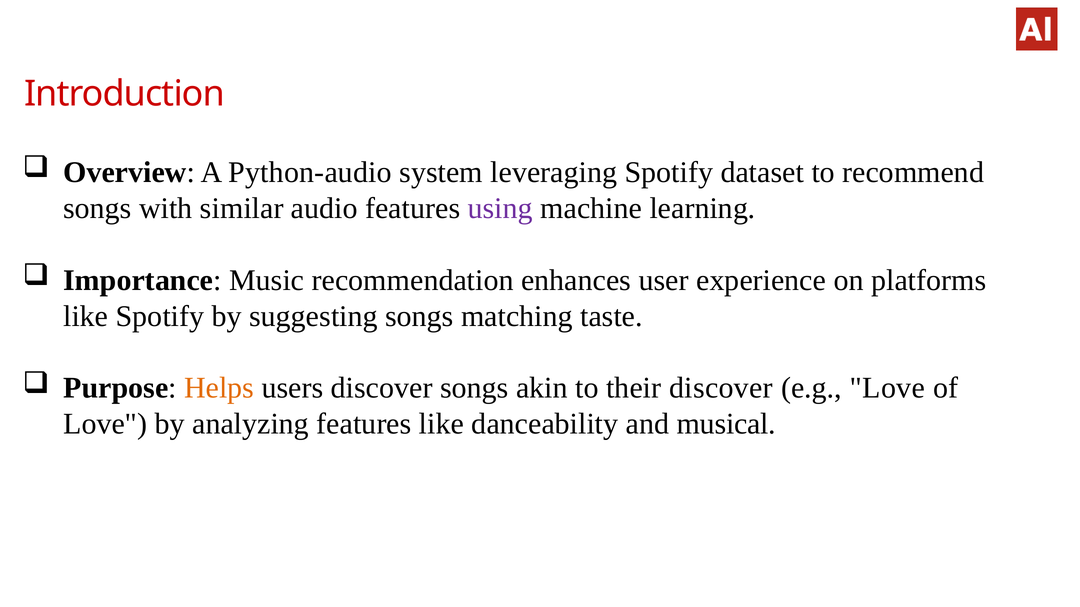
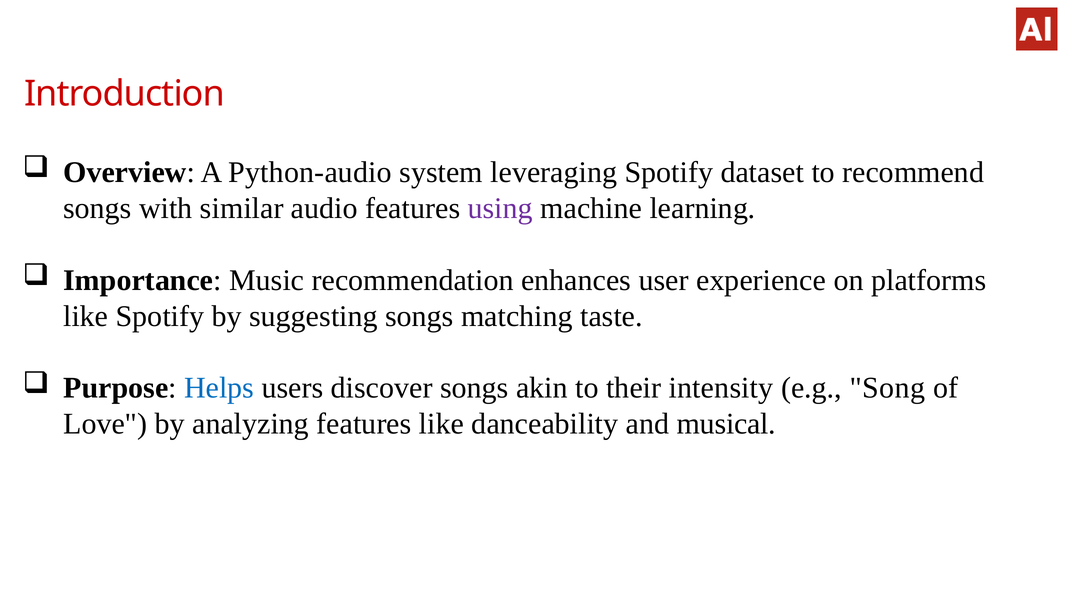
Helps colour: orange -> blue (219, 388)
their discover: discover -> intensity (721, 388)
e.g Love: Love -> Song (887, 388)
